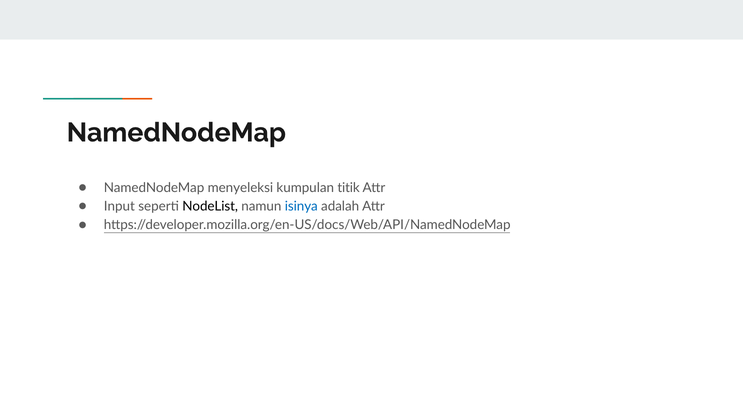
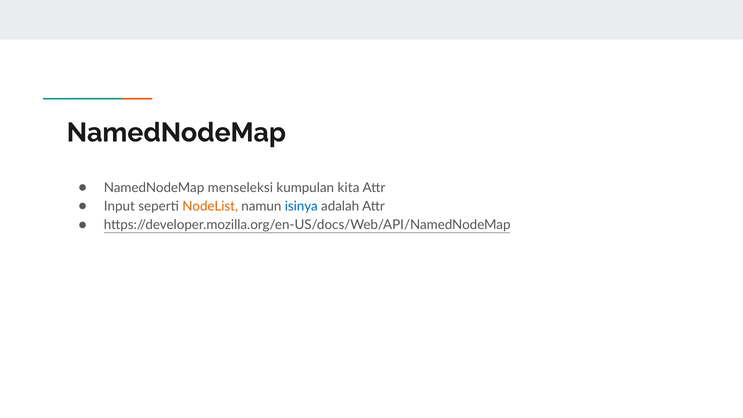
menyeleksi: menyeleksi -> menseleksi (240, 188)
titik: titik -> kita (348, 188)
NodeList colour: black -> orange (210, 206)
